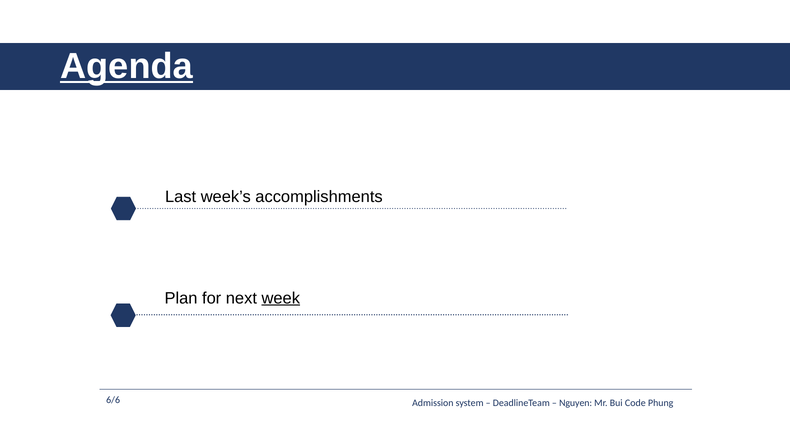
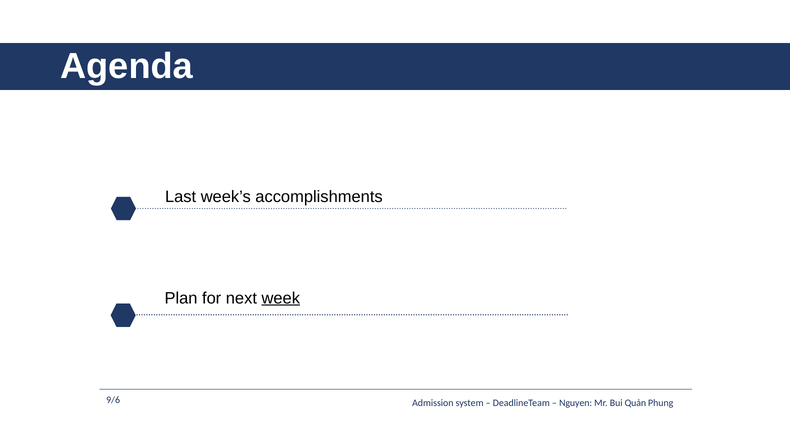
Agenda underline: present -> none (127, 66)
6/6: 6/6 -> 9/6 (113, 400)
Code: Code -> Quản (635, 402)
